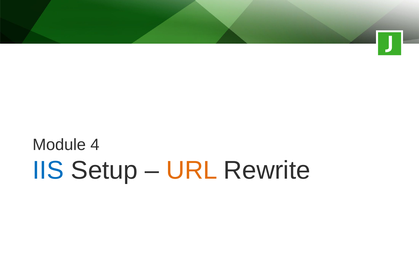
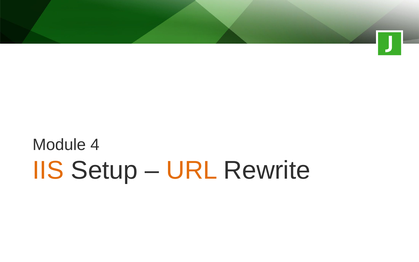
IIS colour: blue -> orange (48, 170)
